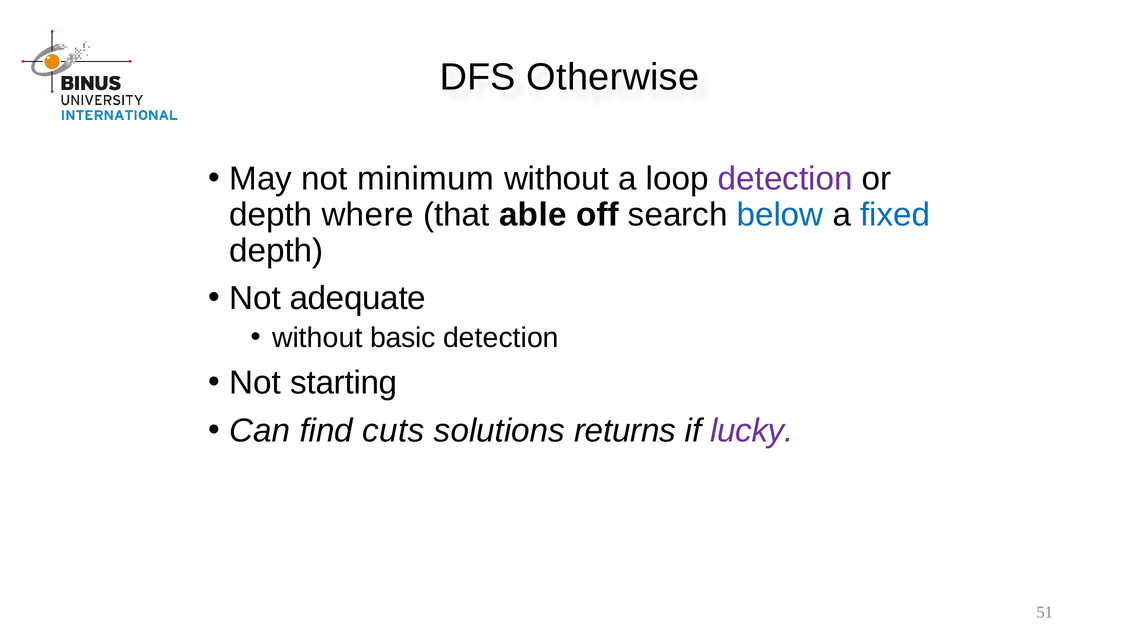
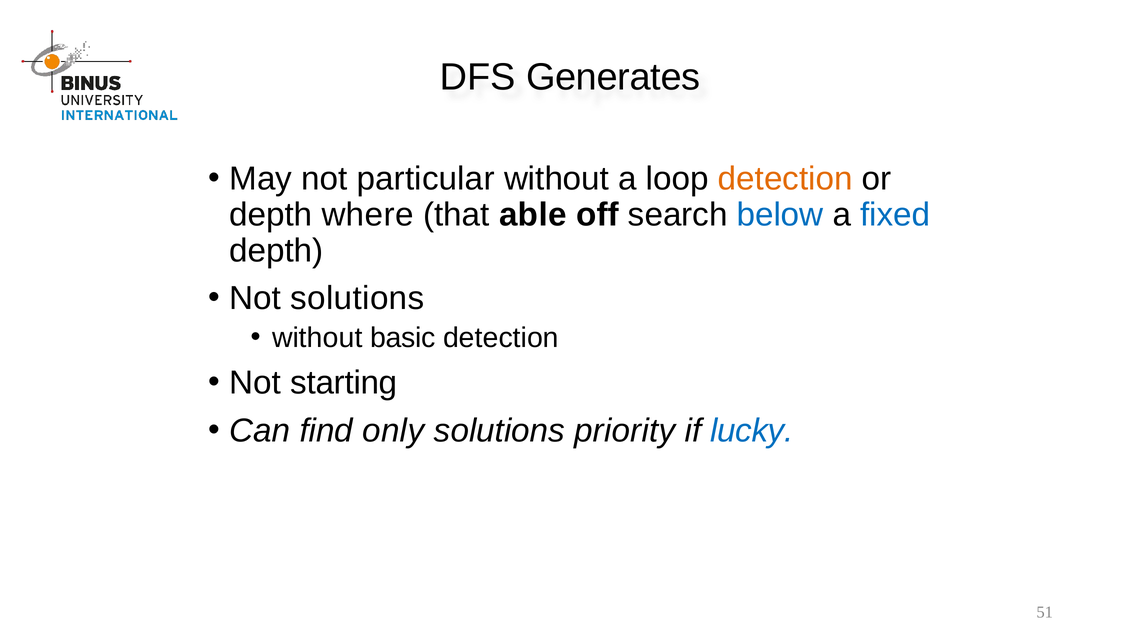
Otherwise: Otherwise -> Generates (613, 77)
minimum: minimum -> particular (426, 179)
detection colour: purple -> orange (785, 179)
Not adequate: adequate -> solutions (357, 298)
cuts: cuts -> only (393, 431)
returns: returns -> priority (625, 431)
lucky colour: purple -> blue (752, 431)
